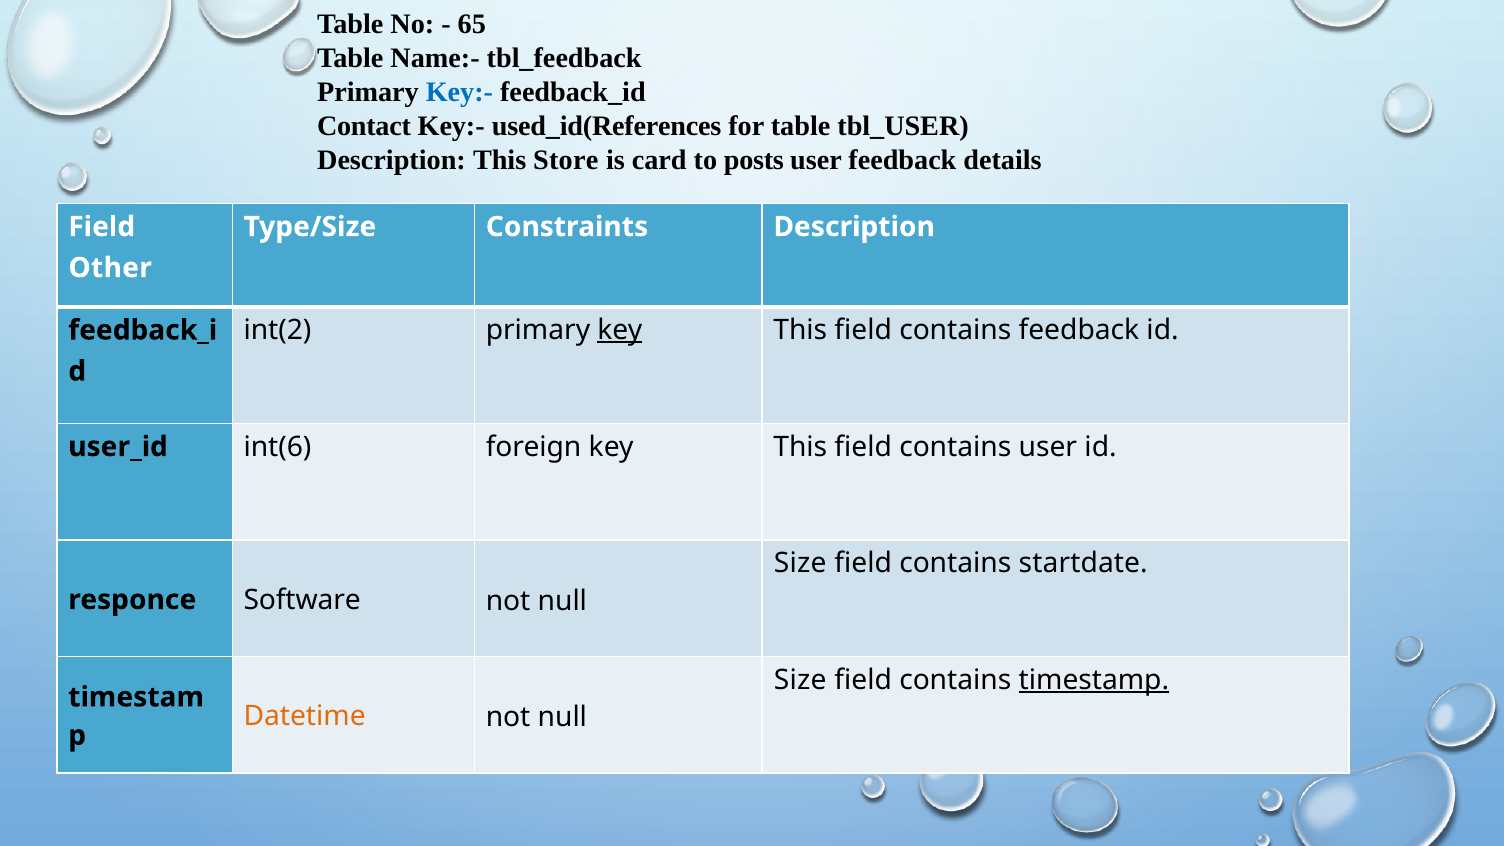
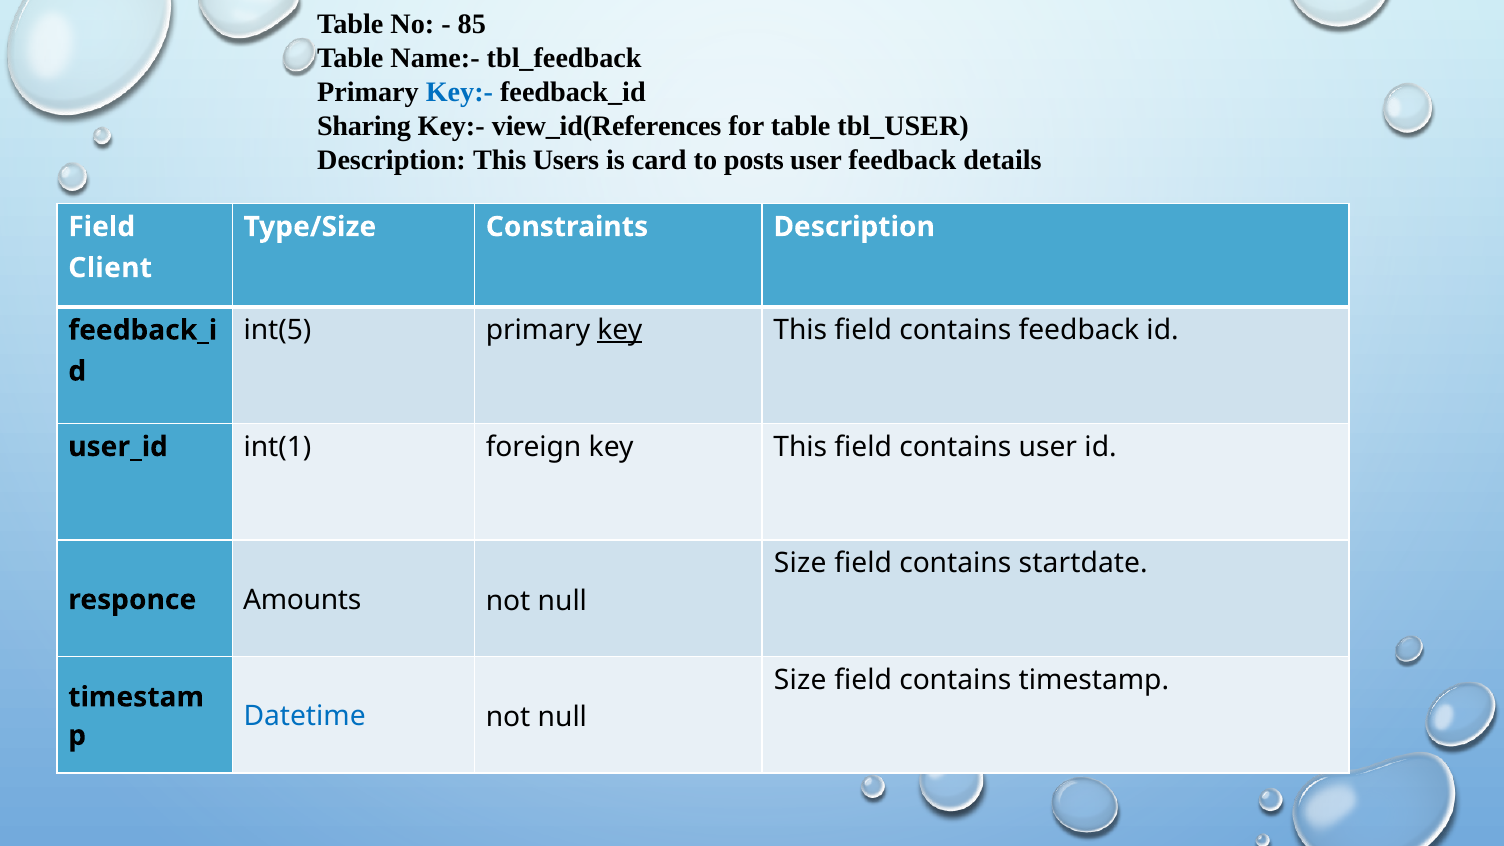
65: 65 -> 85 (472, 24)
Contact: Contact -> Sharing (364, 126)
used_id(References: used_id(References -> view_id(References (607, 126)
Store: Store -> Users (566, 160)
Other: Other -> Client (110, 268)
int(2: int(2 -> int(5 (277, 330)
int(6: int(6 -> int(1 (277, 447)
Software: Software -> Amounts (302, 600)
timestamp underline: present -> none (1094, 680)
Datetime colour: orange -> blue (305, 716)
